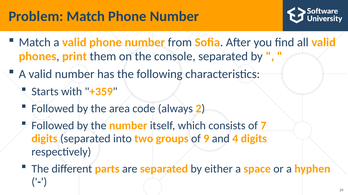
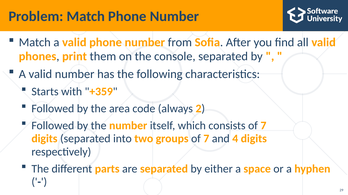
groups of 9: 9 -> 7 (206, 139)
